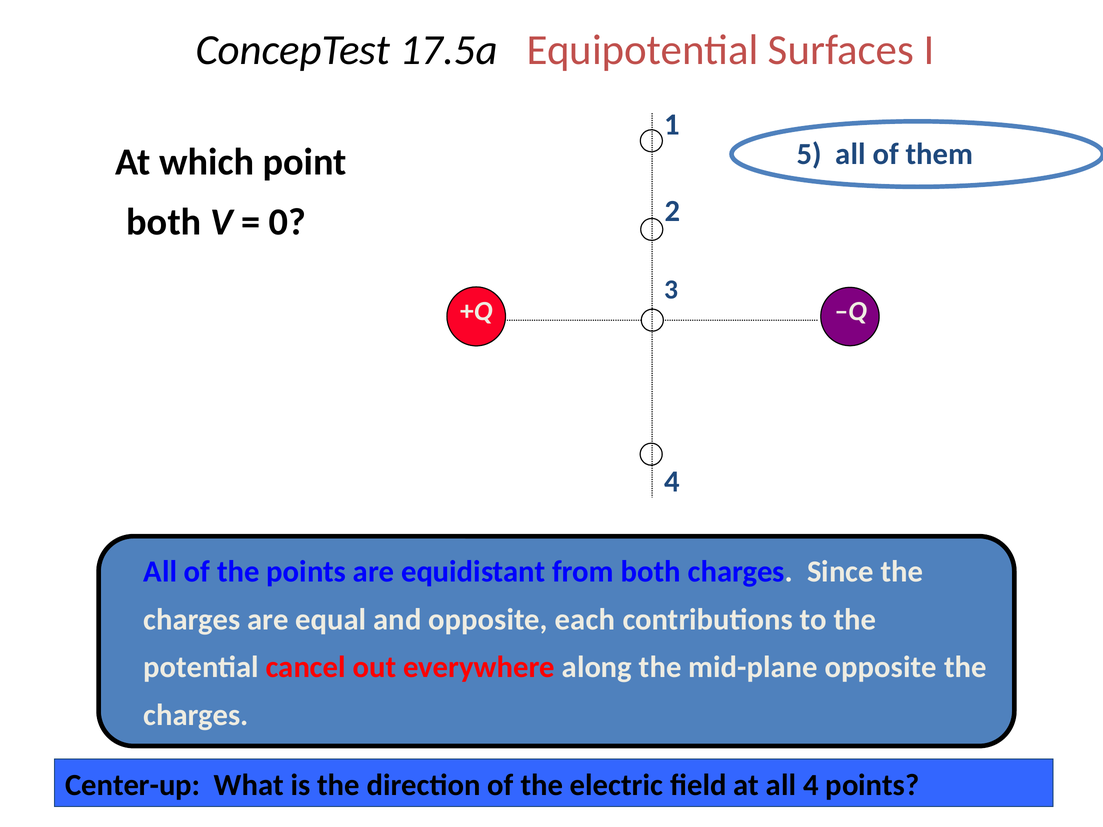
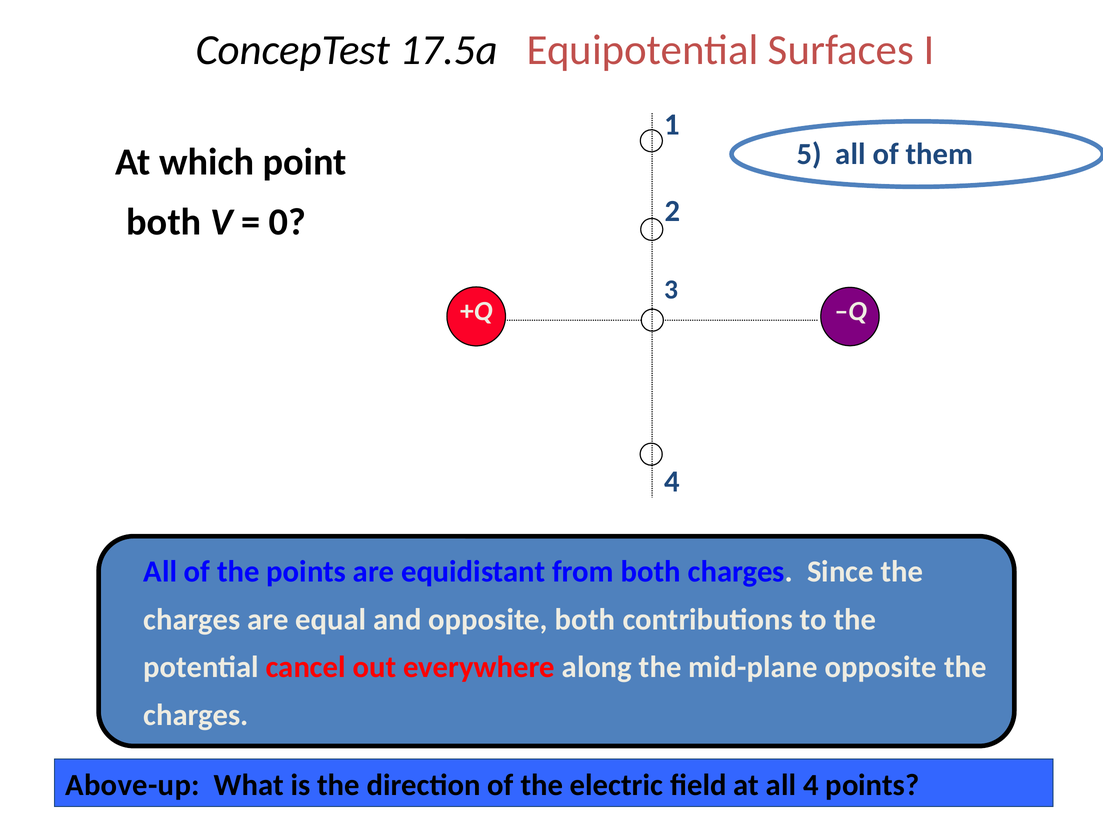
opposite each: each -> both (585, 620)
Center-up: Center-up -> Above-up (133, 785)
